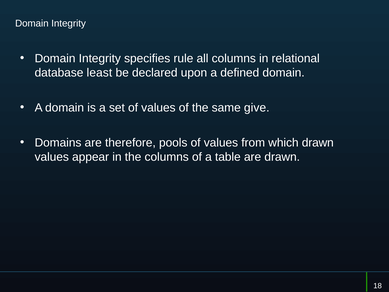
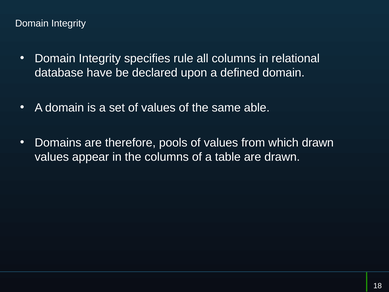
least: least -> have (99, 73)
give: give -> able (257, 108)
